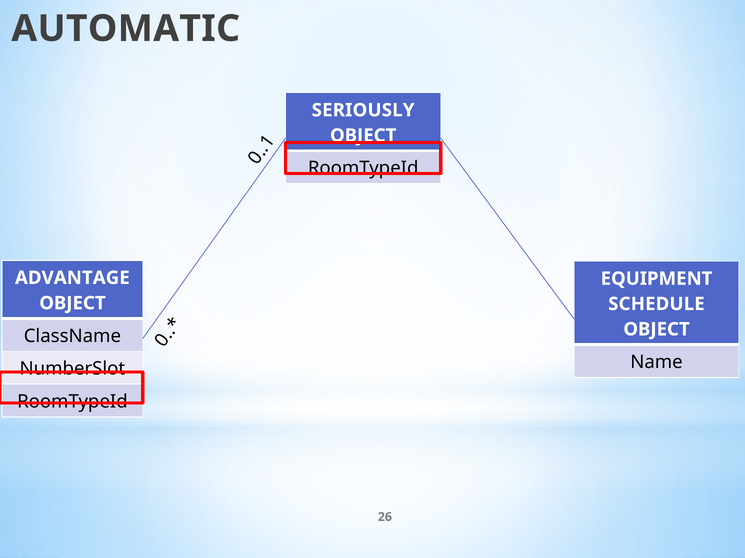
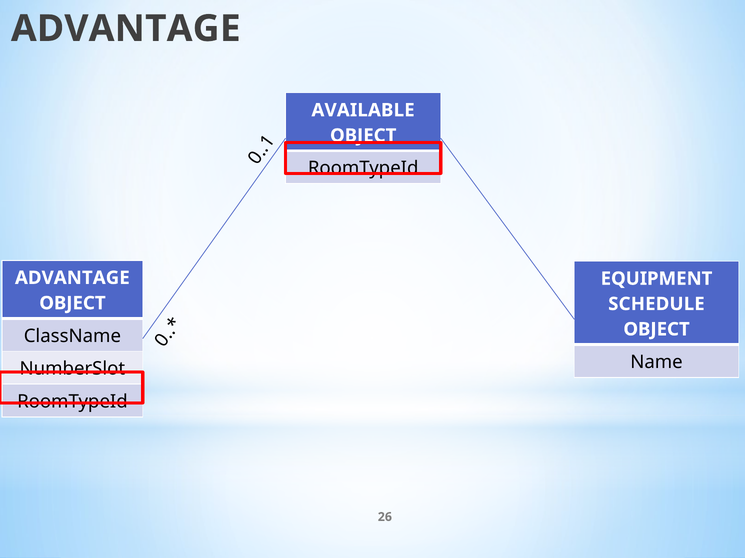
AUTOMATIC: AUTOMATIC -> ADVANTAGE (126, 29)
SERIOUSLY: SERIOUSLY -> AVAILABLE (363, 110)
